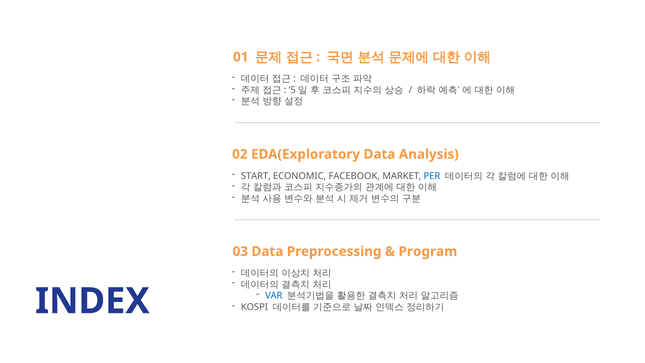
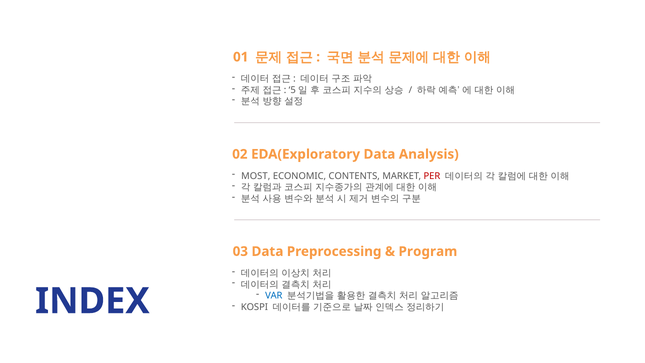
START: START -> MOST (256, 176)
FACEBOOK: FACEBOOK -> CONTENTS (354, 176)
PER colour: blue -> red (432, 176)
